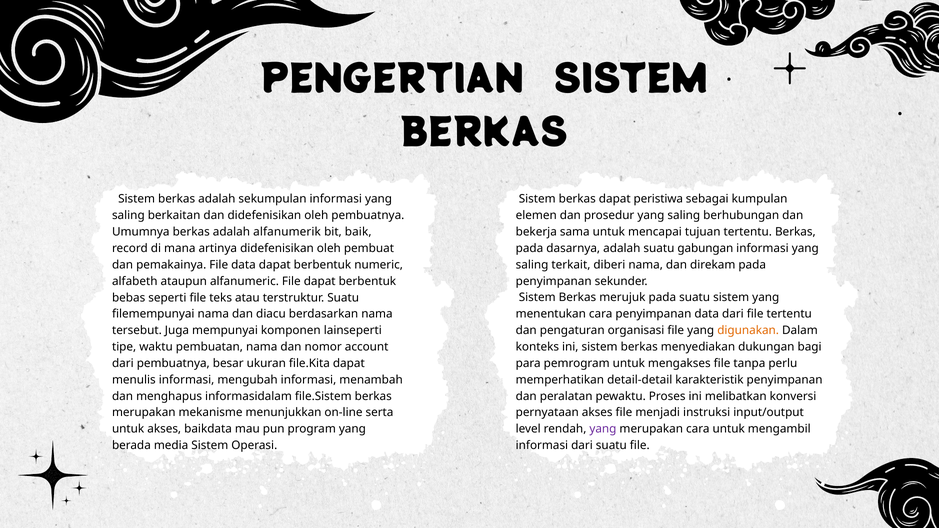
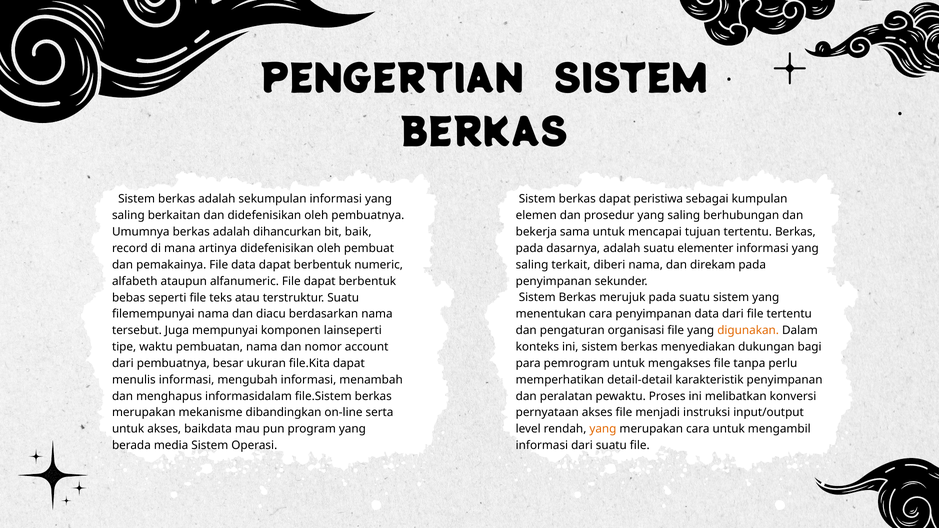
alfanumerik: alfanumerik -> dihancurkan (287, 232)
gabungan: gabungan -> elementer (705, 248)
menunjukkan: menunjukkan -> dibandingkan (284, 413)
yang colour: purple -> orange (603, 429)
